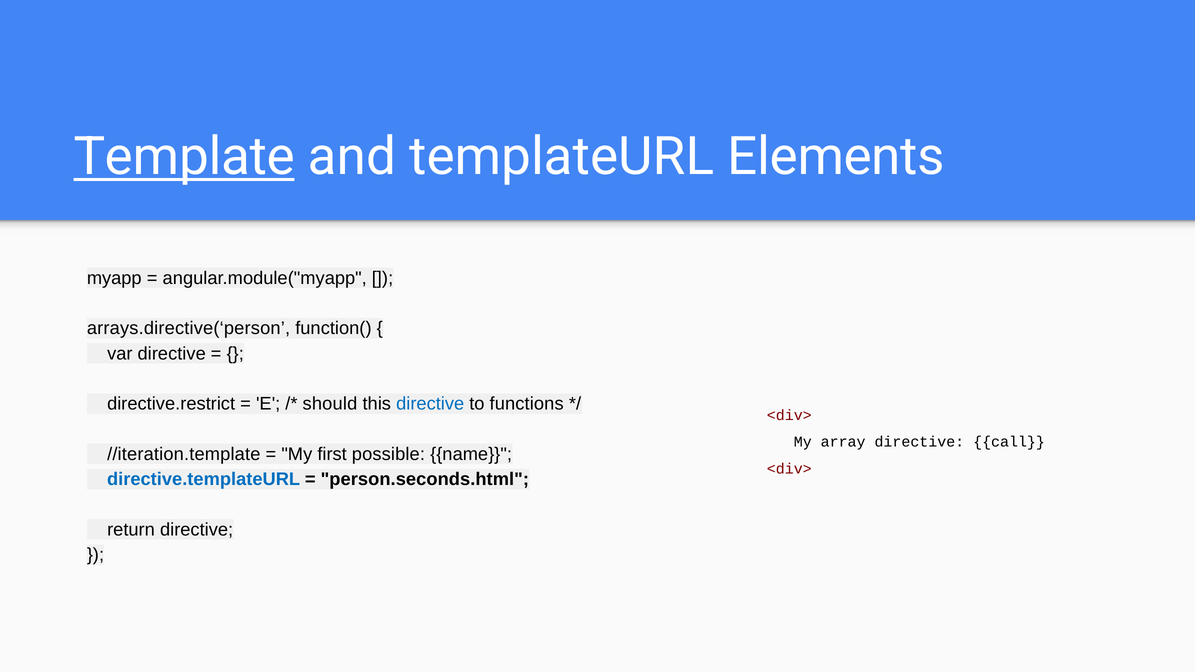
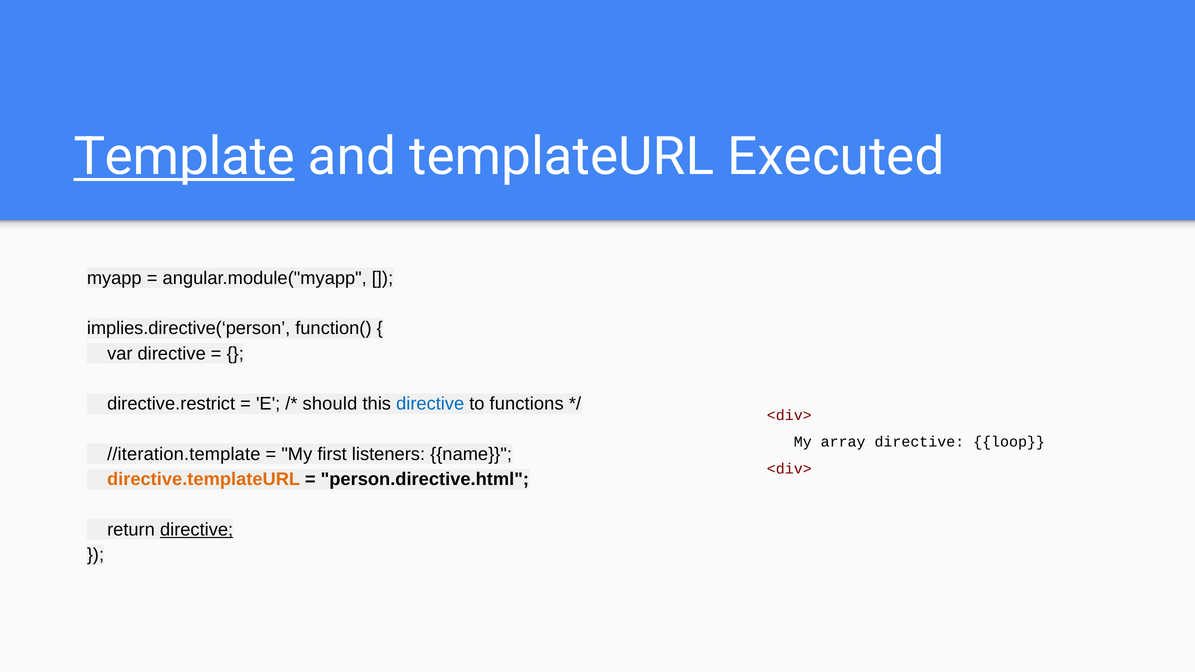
Elements: Elements -> Executed (836, 157)
arrays.directive(‘person: arrays.directive(‘person -> implies.directive(‘person (189, 329)
call: call -> loop (1009, 442)
possible: possible -> listeners (388, 454)
directive.templateURL colour: blue -> orange (204, 480)
person.seconds.html: person.seconds.html -> person.directive.html (425, 480)
directive underline: none -> present (197, 530)
